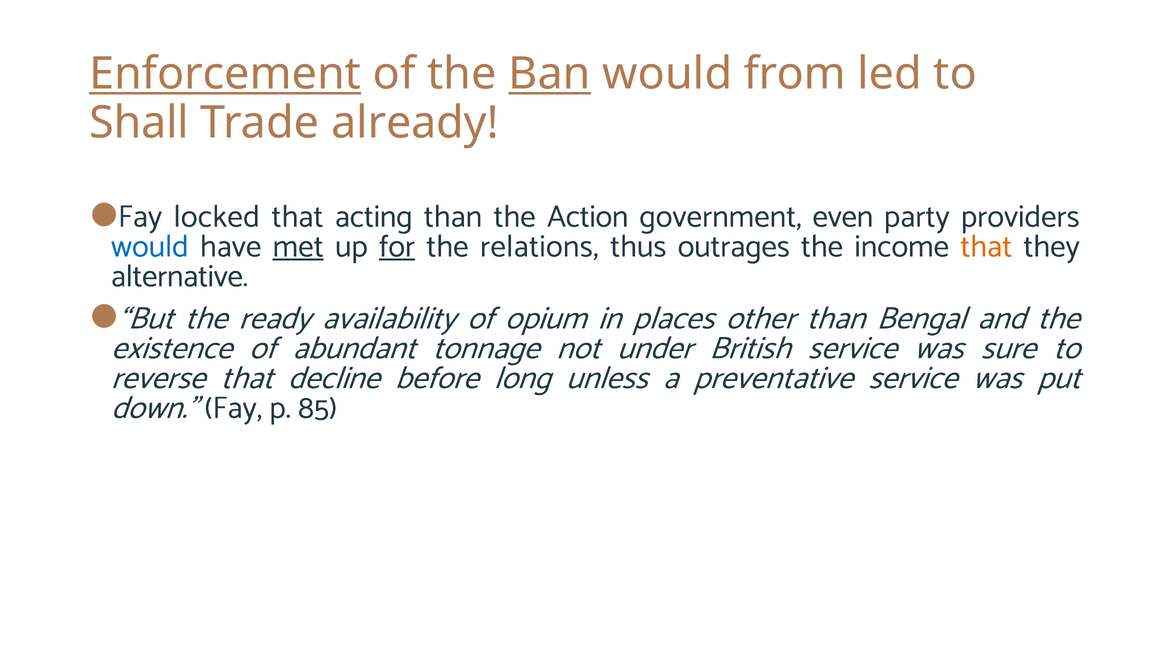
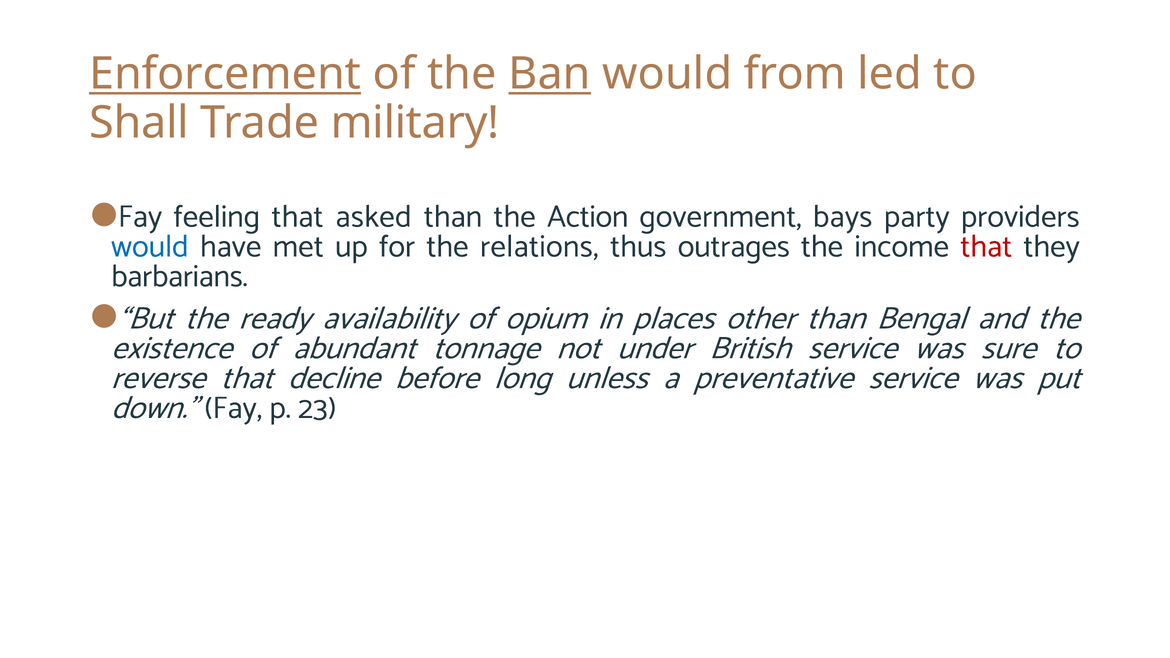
already: already -> military (415, 123)
locked: locked -> feeling (217, 216)
acting: acting -> asked (373, 216)
even: even -> bays (843, 216)
met underline: present -> none (298, 246)
for underline: present -> none (397, 246)
that colour: orange -> red (986, 246)
alternative: alternative -> barbarians (179, 276)
85: 85 -> 23 (317, 408)
